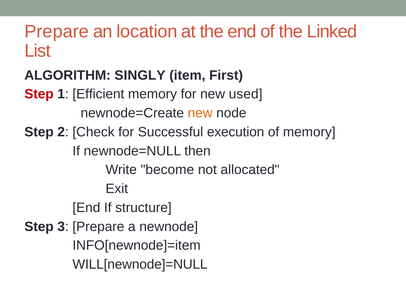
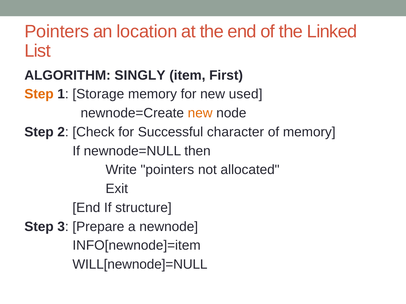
Prepare: Prepare -> Pointers (57, 31)
Step colour: red -> orange (39, 94)
Efficient: Efficient -> Storage (98, 94)
execution: execution -> character (236, 132)
Write become: become -> pointers (167, 170)
